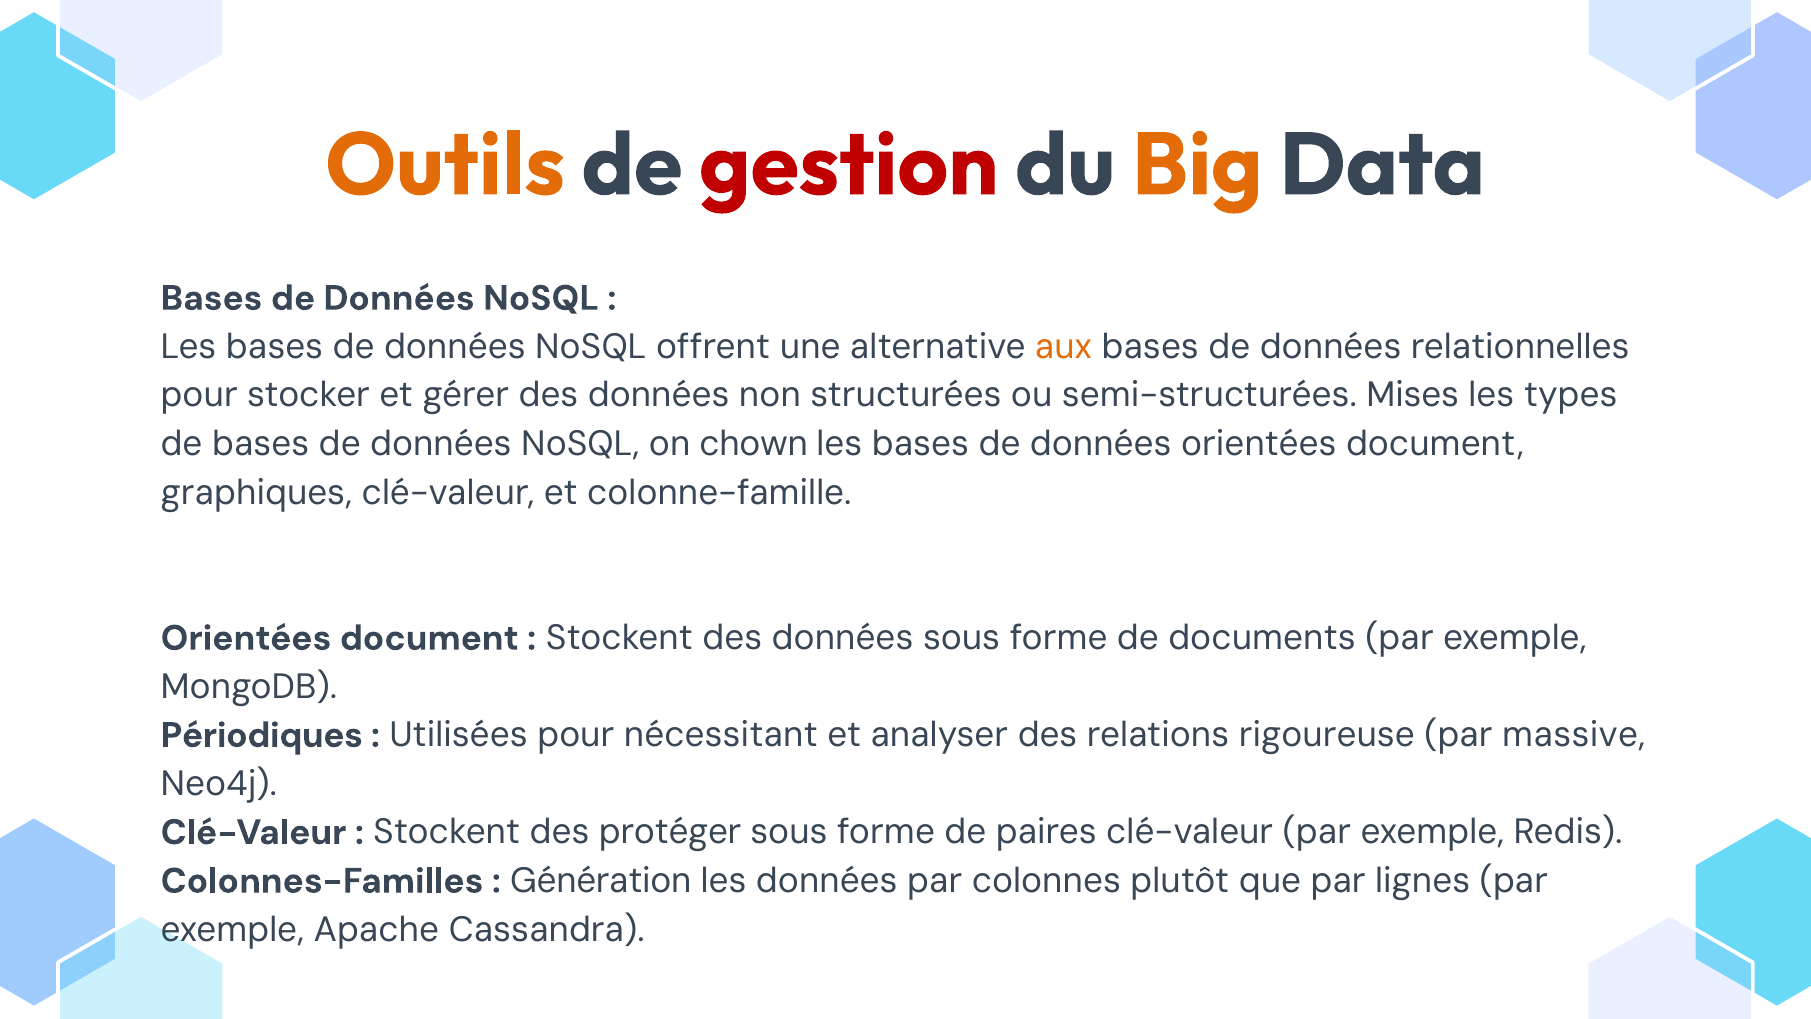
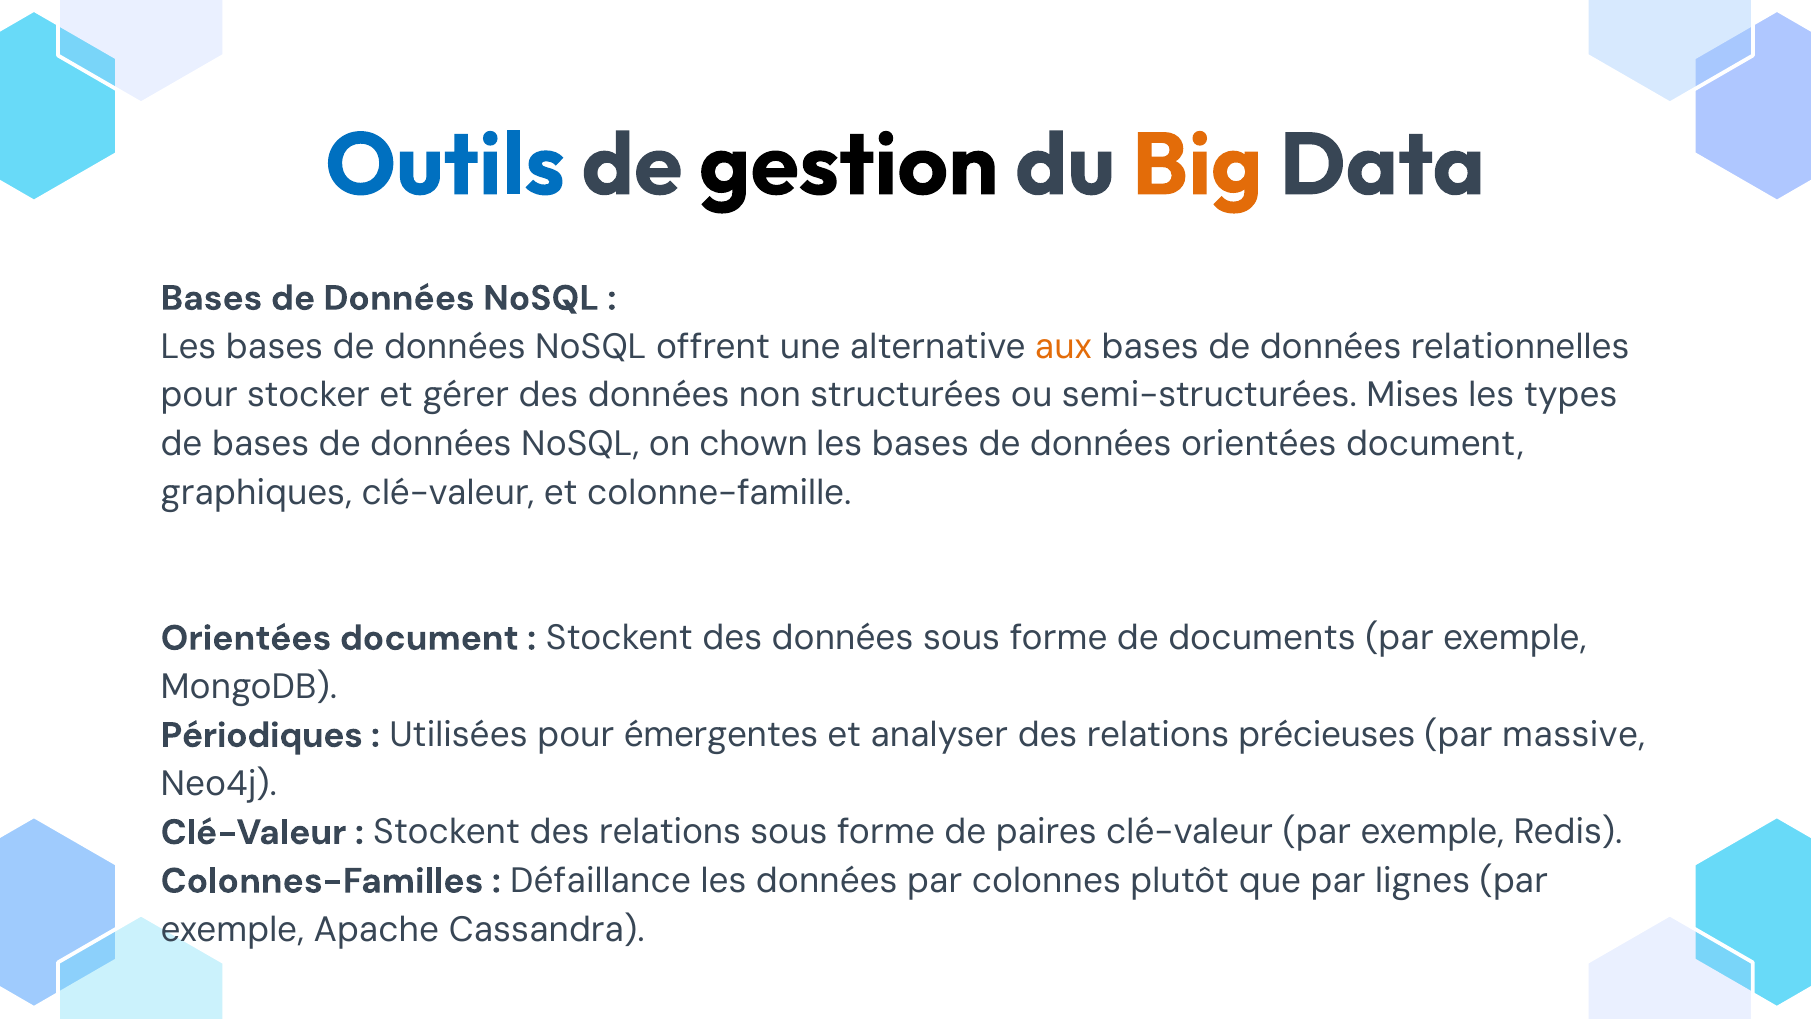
Outils colour: orange -> blue (445, 165)
gestion colour: red -> black (849, 165)
nécessitant: nécessitant -> émergentes (721, 735)
rigoureuse: rigoureuse -> précieuses (1327, 735)
Stockent des protéger: protéger -> relations (670, 832)
Génération: Génération -> Défaillance (601, 881)
